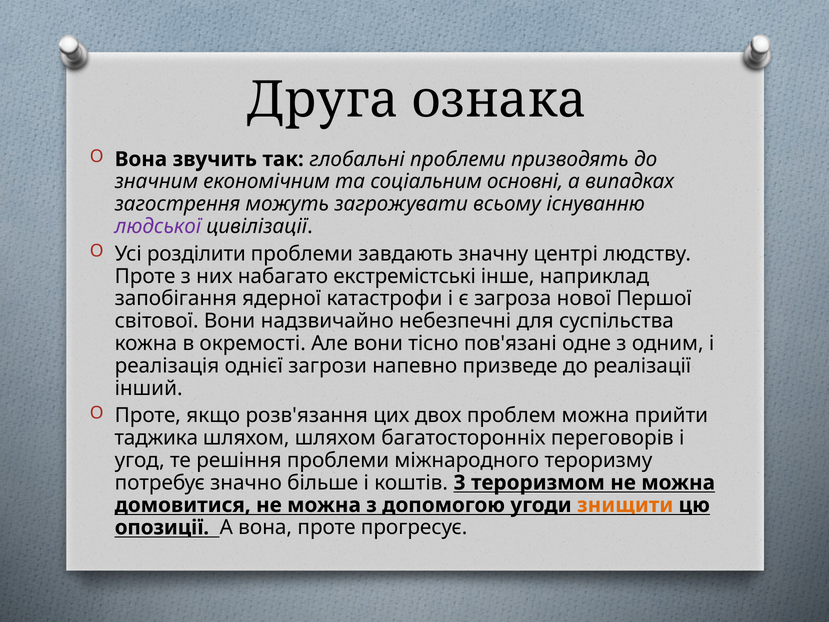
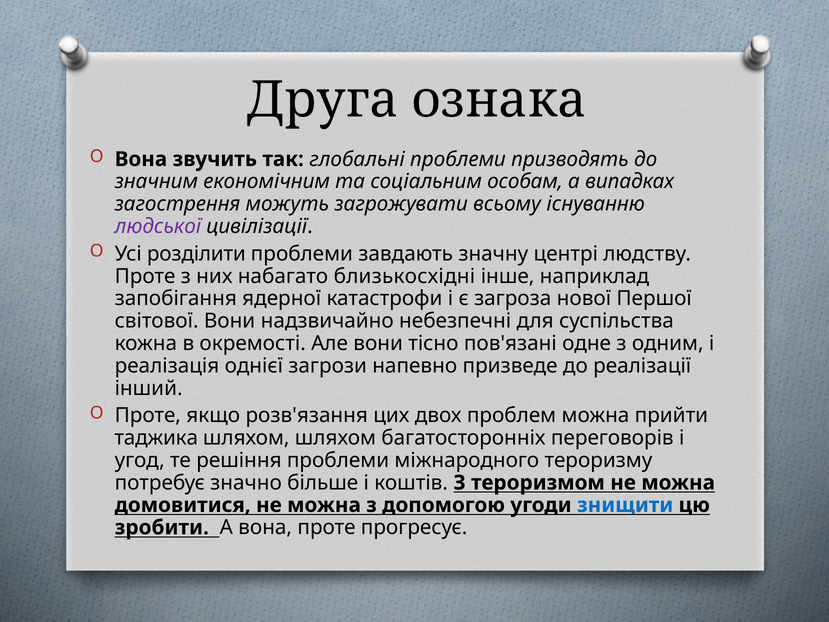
основні: основні -> особам (525, 182)
екстремістські: екстремістські -> близькосхідні (404, 276)
знищити colour: orange -> blue (625, 505)
опозиції: опозиції -> зробити (162, 527)
